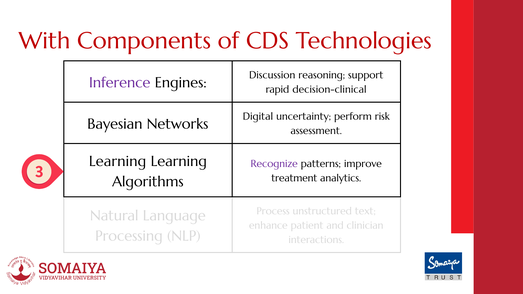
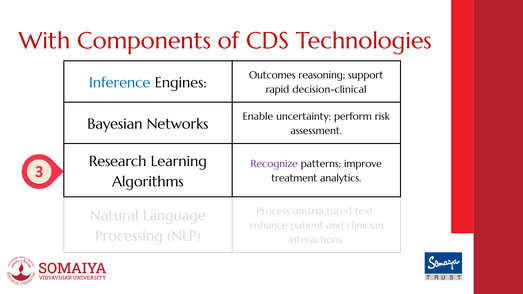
Discussion: Discussion -> Outcomes (272, 75)
Inference colour: purple -> blue (120, 83)
Digital: Digital -> Enable (258, 117)
Learning: Learning -> Research (118, 161)
